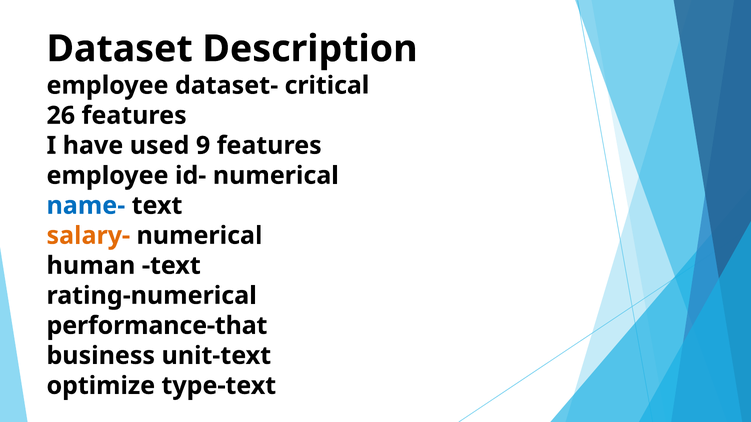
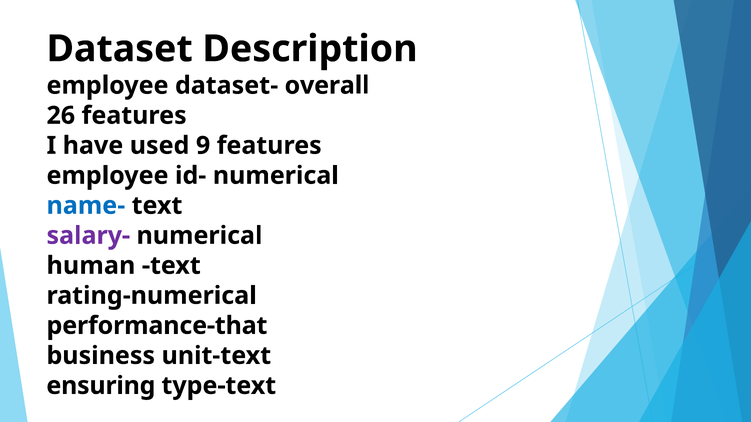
critical: critical -> overall (327, 86)
salary- colour: orange -> purple (88, 236)
optimize: optimize -> ensuring (101, 386)
